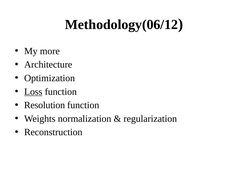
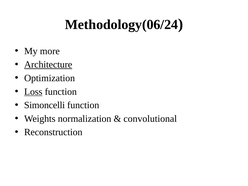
Methodology(06/12: Methodology(06/12 -> Methodology(06/24 (121, 24)
Architecture underline: none -> present (48, 65)
Resolution: Resolution -> Simoncelli (45, 105)
regularization: regularization -> convolutional (150, 119)
